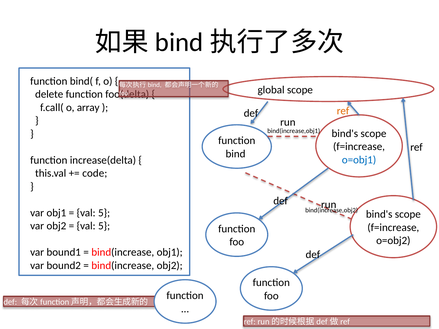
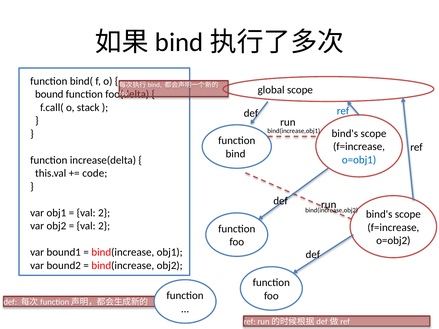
delete: delete -> bound (49, 94)
array: array -> stack (88, 108)
ref colour: orange -> blue (343, 111)
5: 5 -> 2 (104, 213)
5: 5 -> 2 (104, 226)
